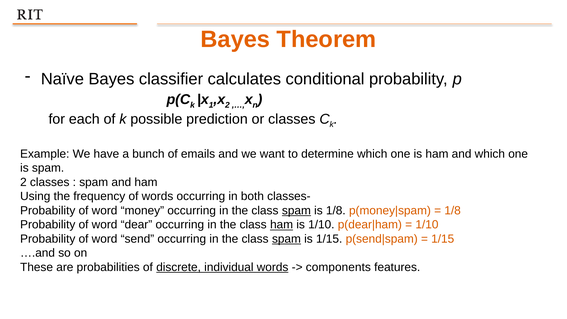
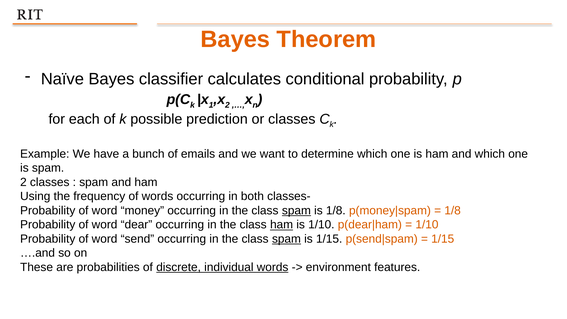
components: components -> environment (338, 267)
